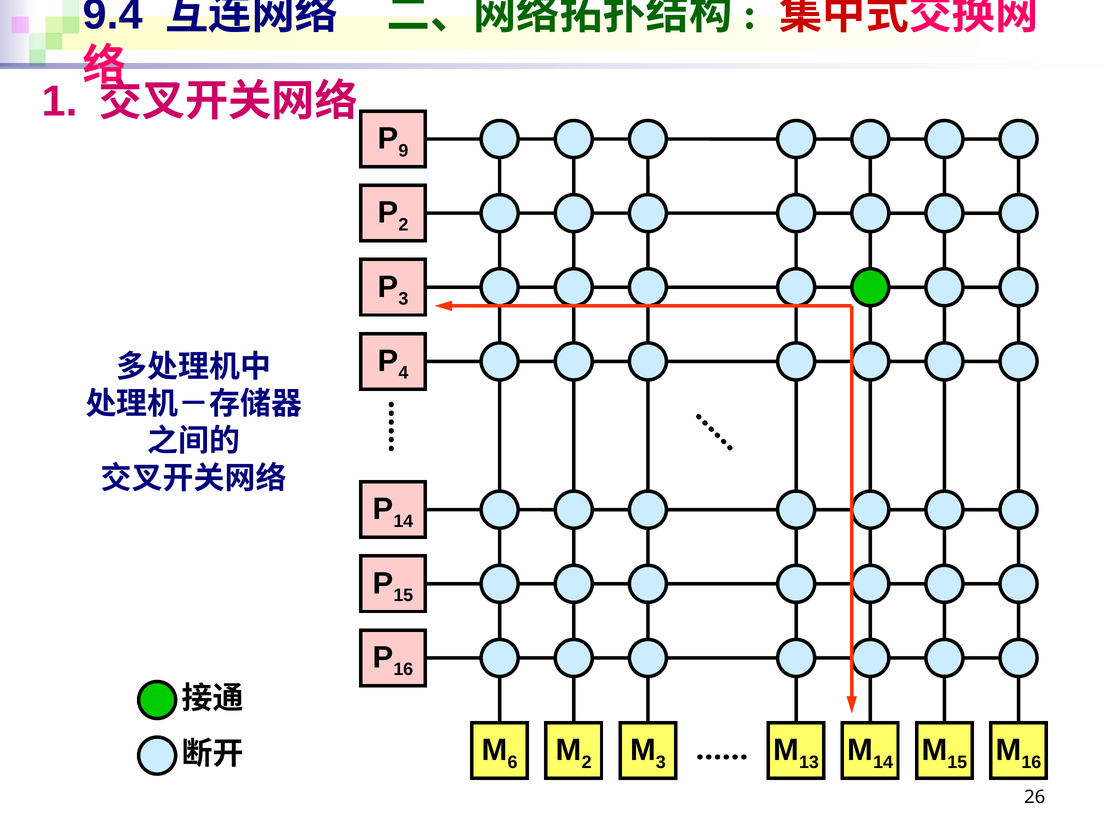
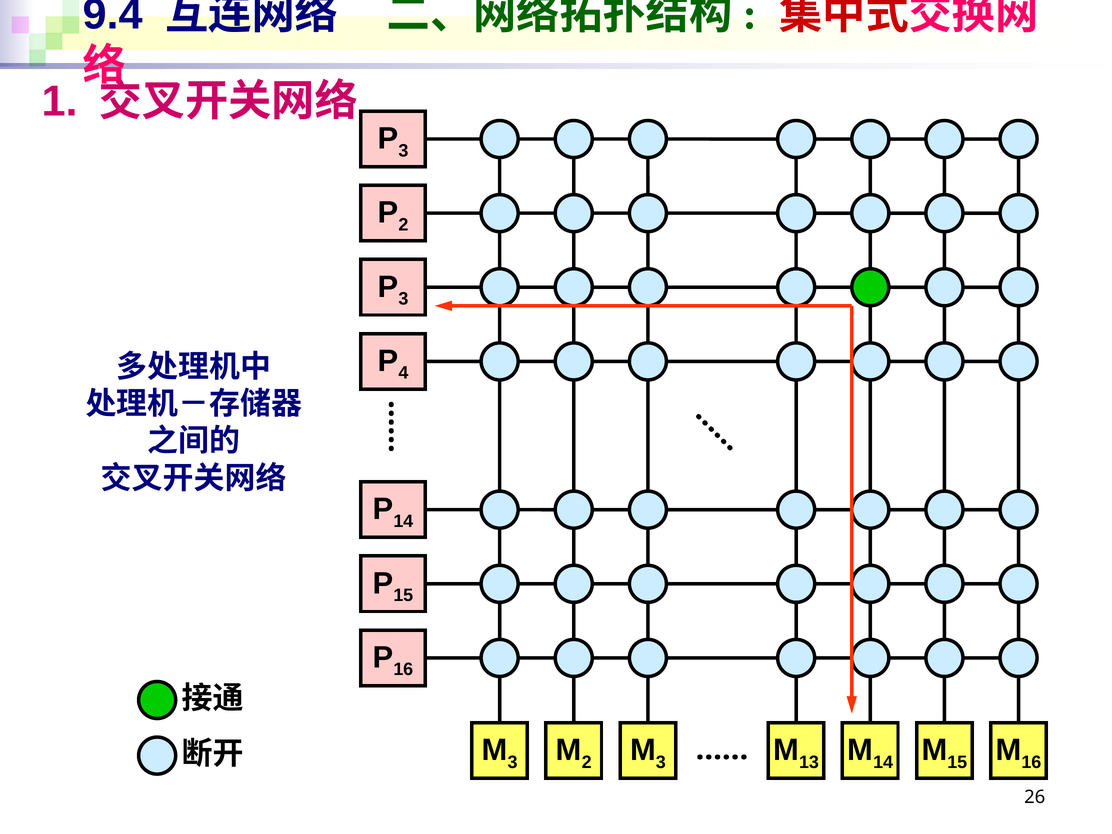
9: 9 -> 3 (403, 151)
6: 6 -> 3 (513, 762)
